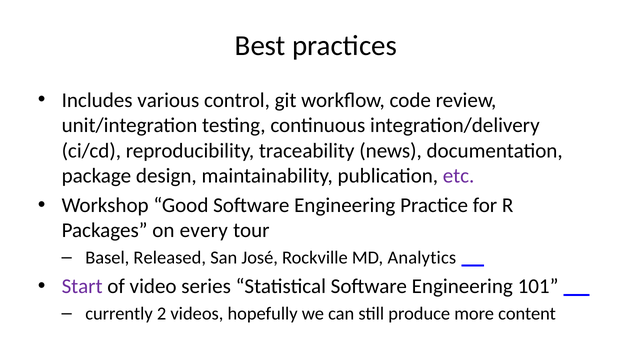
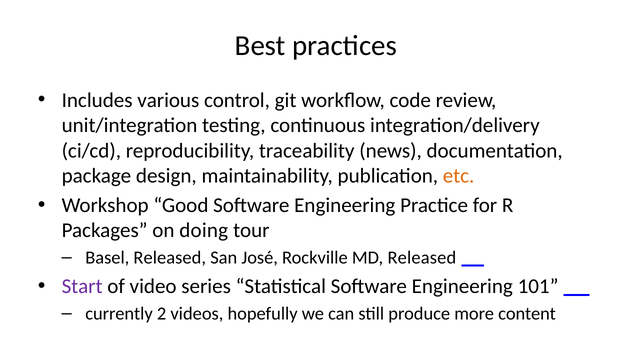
etc colour: purple -> orange (459, 176)
every: every -> doing (204, 231)
MD Analytics: Analytics -> Released (422, 258)
